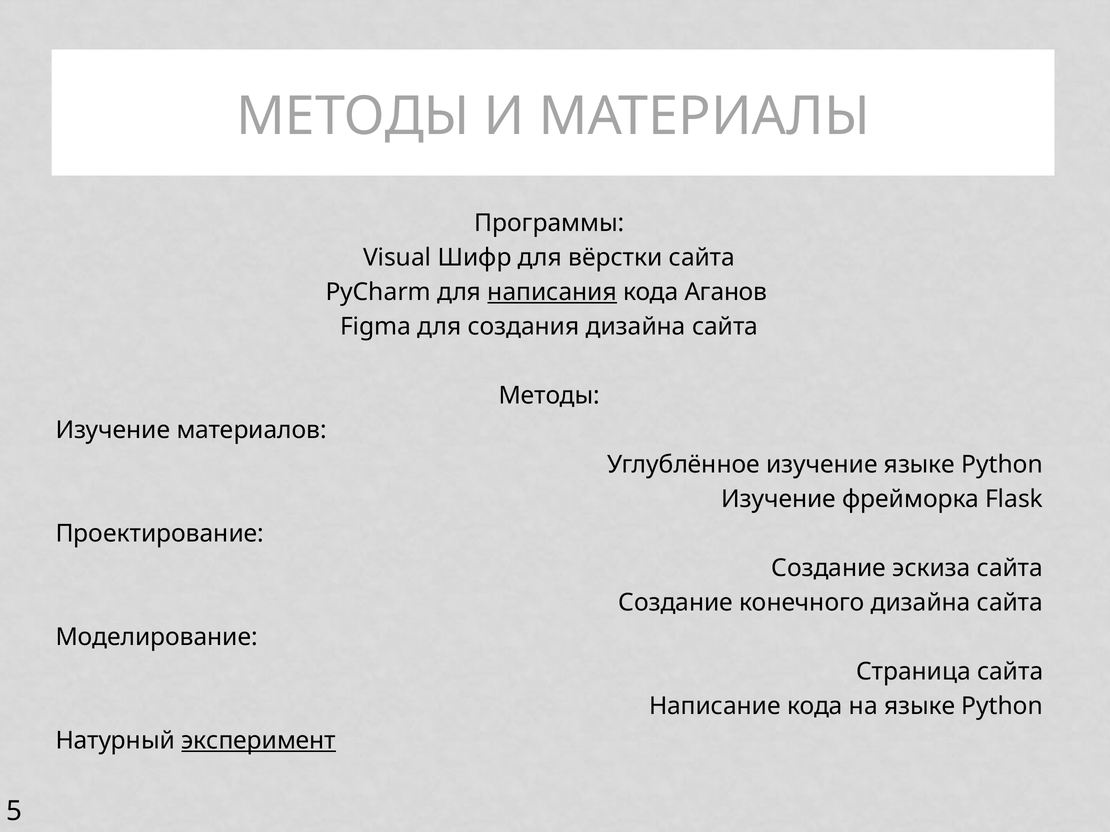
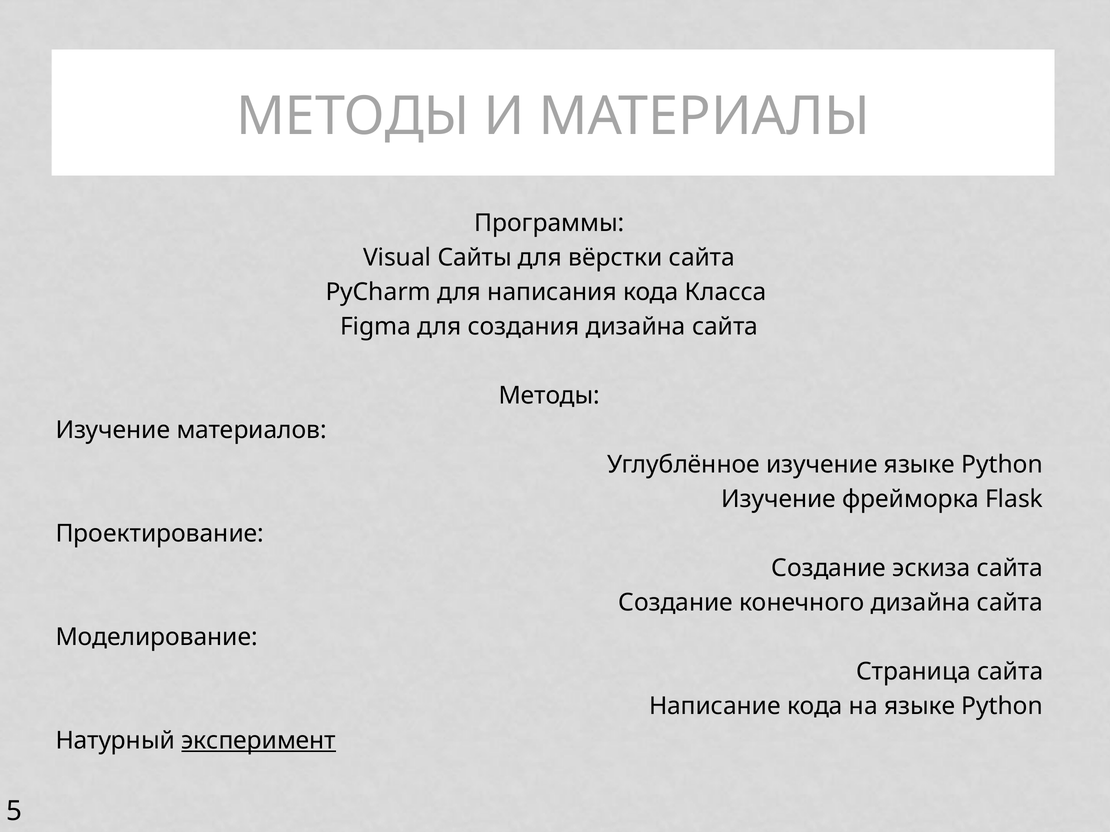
Шифр: Шифр -> Сайты (475, 258)
написания underline: present -> none (552, 292)
Аганов: Аганов -> Класса (726, 292)
